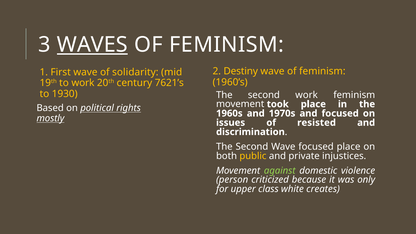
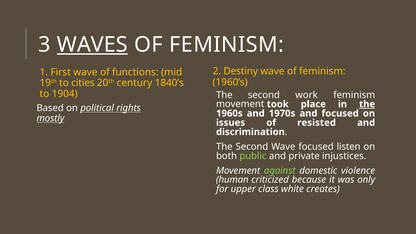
solidarity: solidarity -> functions (135, 72)
to work: work -> cities (83, 83)
7621’s: 7621’s -> 1840’s (169, 83)
1930: 1930 -> 1904 (65, 94)
the underline: none -> present (367, 104)
focused place: place -> listen (349, 147)
public colour: yellow -> light green (253, 156)
person: person -> human (232, 180)
